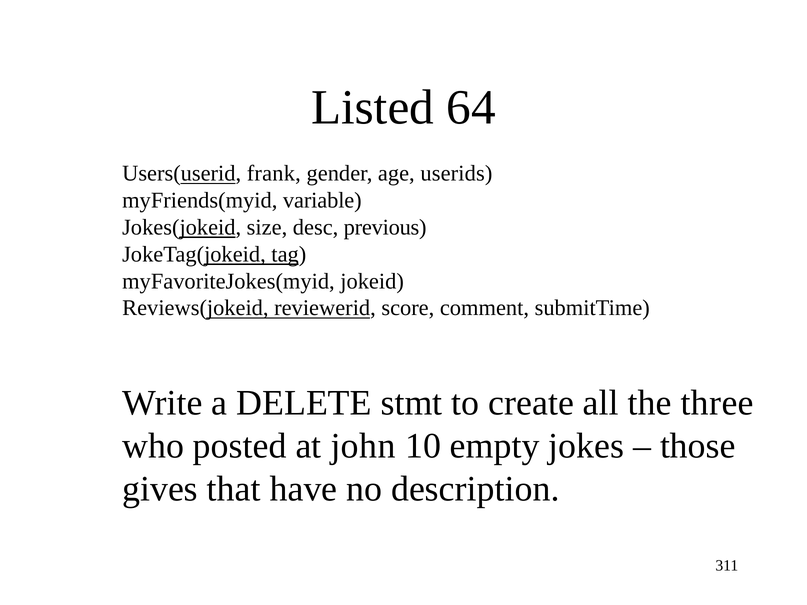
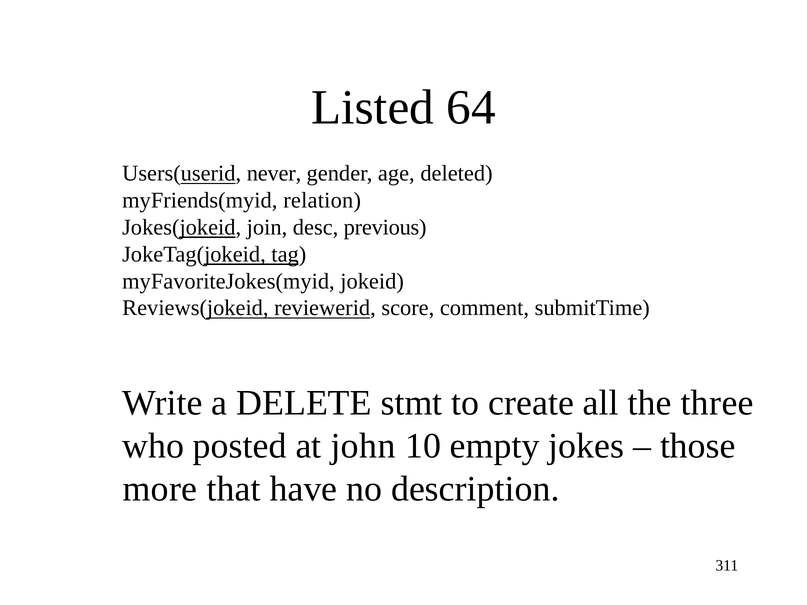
frank: frank -> never (274, 174)
userids: userids -> deleted (456, 174)
variable: variable -> relation (322, 201)
size: size -> join (267, 227)
gives: gives -> more (160, 489)
